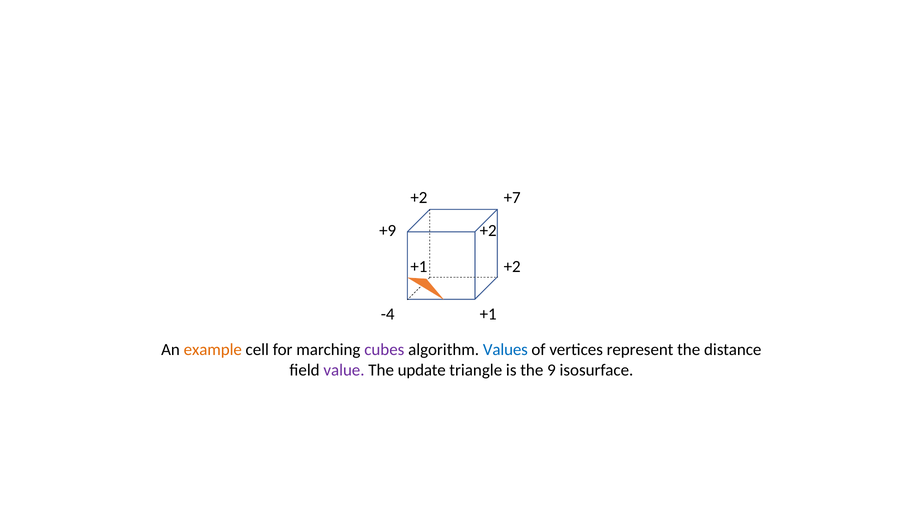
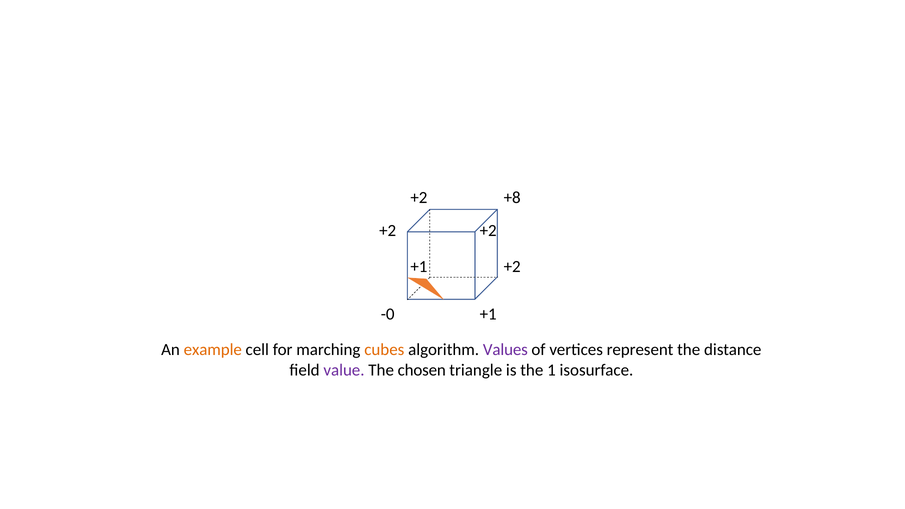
+7: +7 -> +8 (512, 198)
+9: +9 -> +2 (388, 231)
-4: -4 -> -0 (388, 314)
cubes colour: purple -> orange (384, 350)
Values colour: blue -> purple (505, 350)
update: update -> chosen (422, 370)
9: 9 -> 1 (551, 370)
